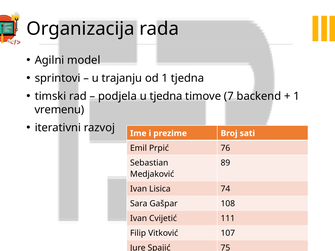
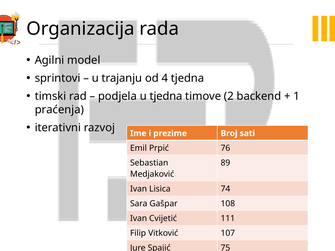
od 1: 1 -> 4 (165, 78)
7: 7 -> 2 (229, 96)
vremenu: vremenu -> praćenja (59, 110)
